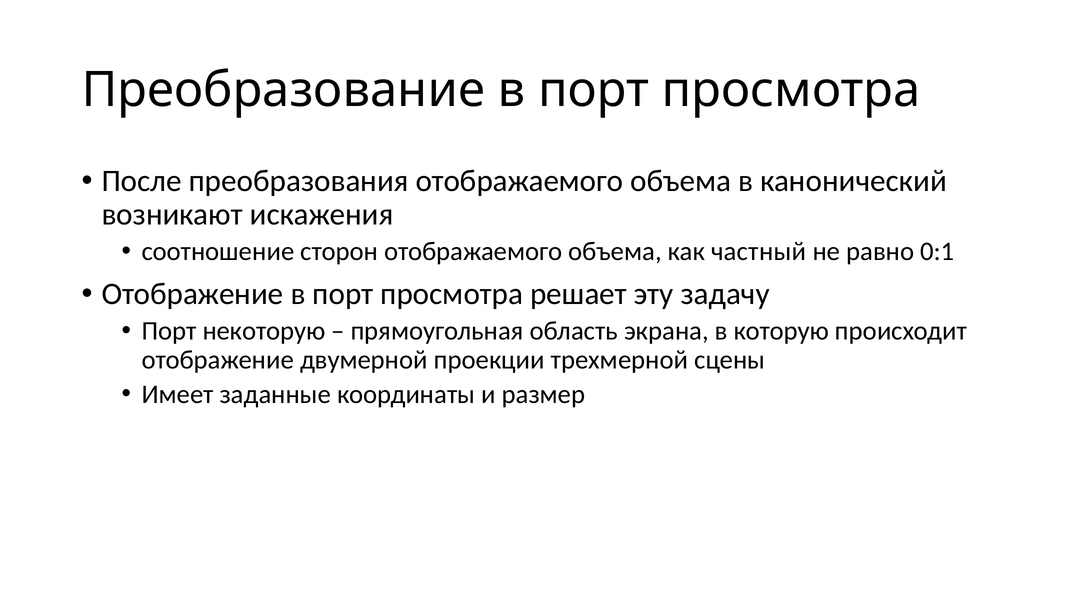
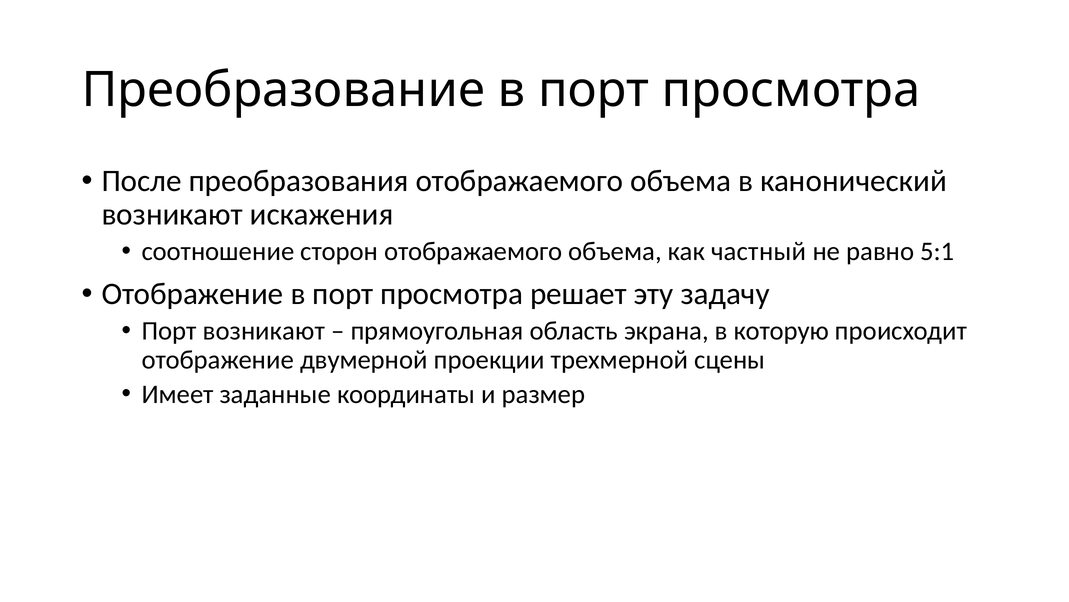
0:1: 0:1 -> 5:1 (937, 251)
Порт некоторую: некоторую -> возникают (264, 330)
